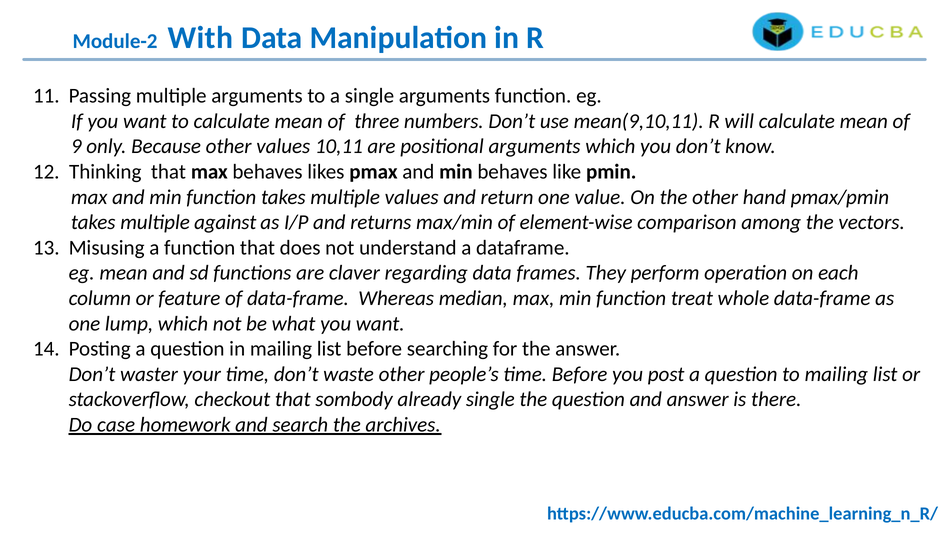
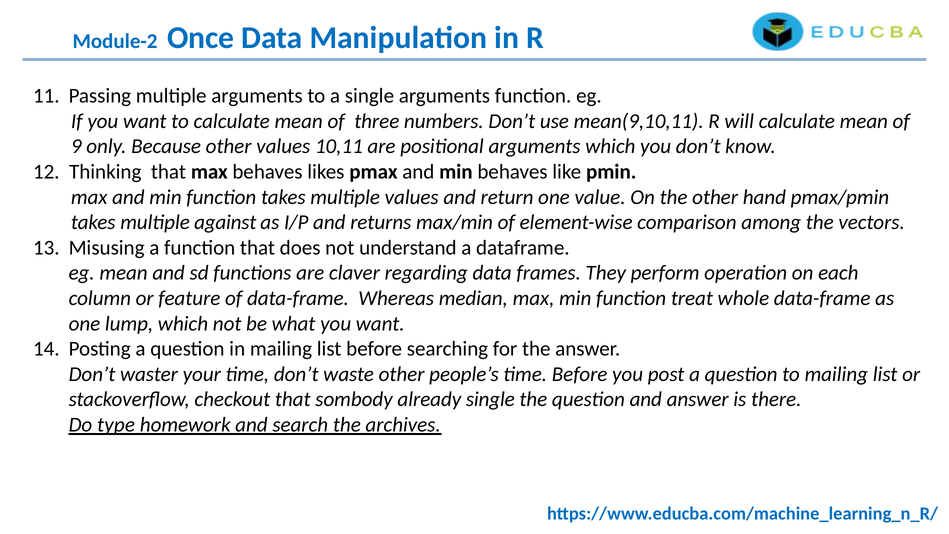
With: With -> Once (201, 38)
case: case -> type (116, 425)
